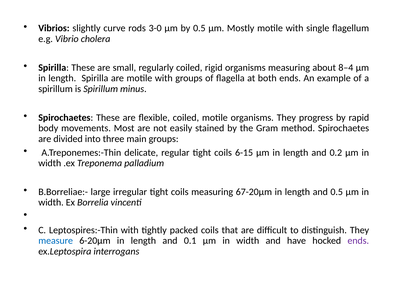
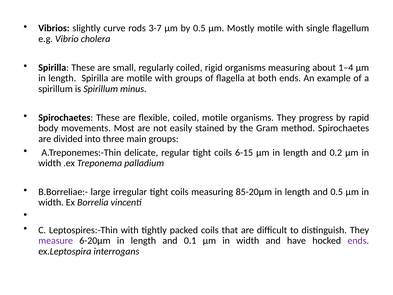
3-0: 3-0 -> 3-7 (155, 28)
8–4: 8–4 -> 1–4 (346, 67)
67-20µm: 67-20µm -> 85-20µm (254, 192)
measure colour: blue -> purple (56, 240)
